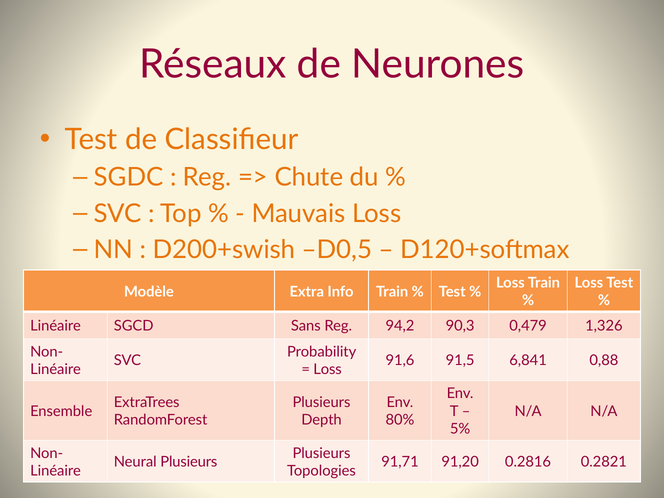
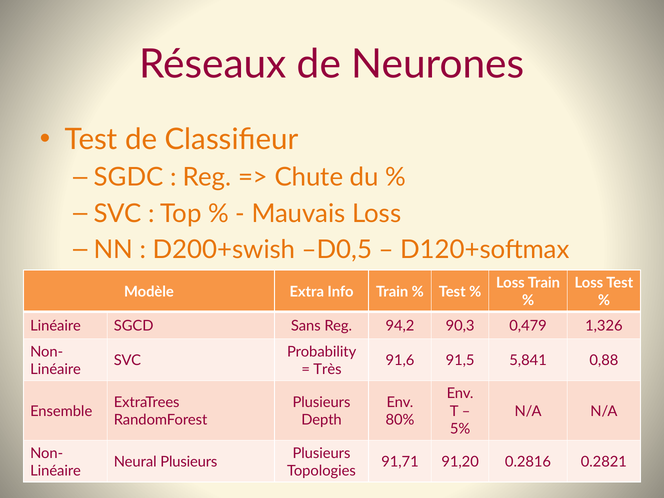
6,841: 6,841 -> 5,841 (528, 361)
Loss: Loss -> Très (327, 369)
